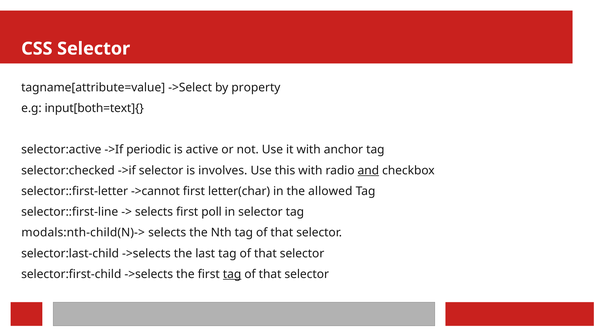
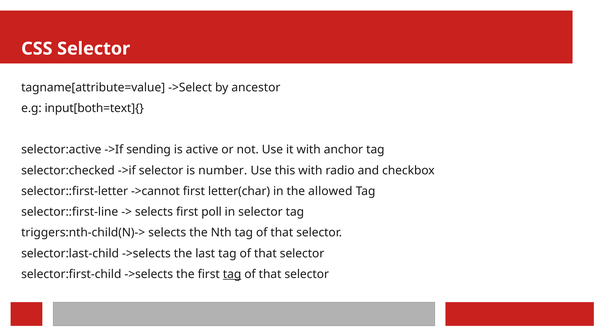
property: property -> ancestor (256, 88)
periodic: periodic -> sending (149, 150)
involves: involves -> number (223, 171)
and underline: present -> none (368, 171)
modals:nth-child(N)->: modals:nth-child(N)-> -> triggers:nth-child(N)-> (83, 233)
